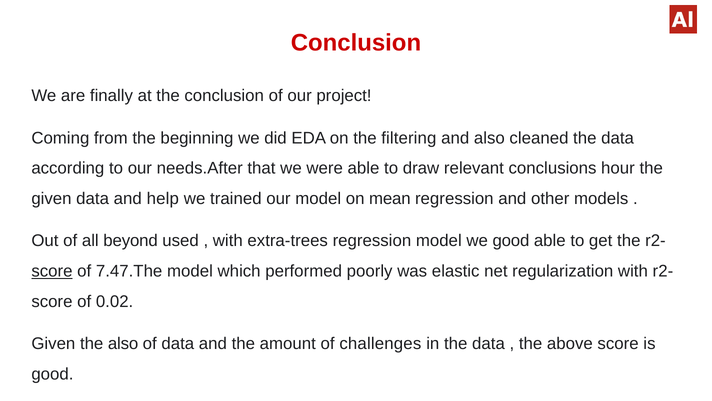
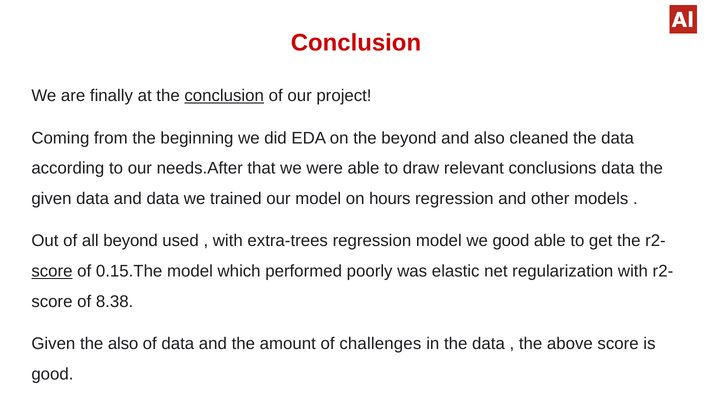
conclusion underline: none -> present (224, 96)
the filtering: filtering -> beyond (409, 138)
conclusions hour: hour -> data (618, 168)
and help: help -> data (163, 198)
mean: mean -> hours (390, 198)
7.47.The: 7.47.The -> 0.15.The (129, 271)
0.02: 0.02 -> 8.38 (115, 301)
